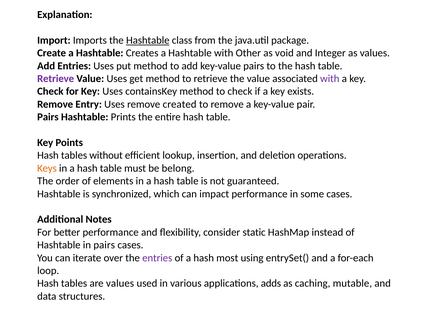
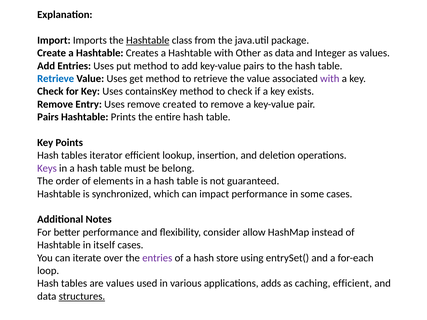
as void: void -> data (284, 53)
Retrieve colour: purple -> blue (56, 79)
without: without -> iterator (106, 156)
Keys colour: orange -> purple (47, 168)
static: static -> allow (254, 232)
in pairs: pairs -> itself (104, 245)
most: most -> store (227, 258)
caching mutable: mutable -> efficient (352, 284)
structures underline: none -> present (82, 297)
